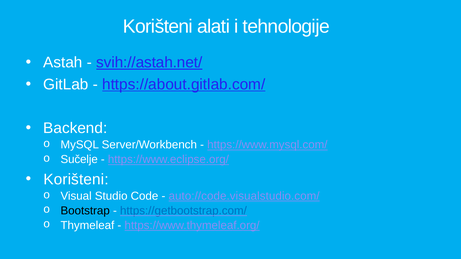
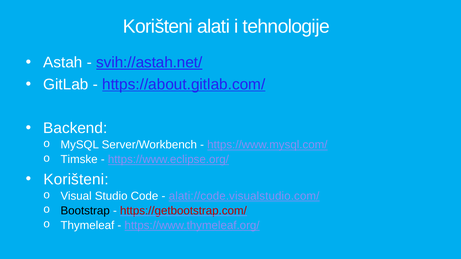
Sučelje: Sučelje -> Timske (79, 160)
auto://code.visualstudio.com/: auto://code.visualstudio.com/ -> alati://code.visualstudio.com/ (244, 196)
https://getbootstrap.com/ colour: blue -> red (183, 211)
